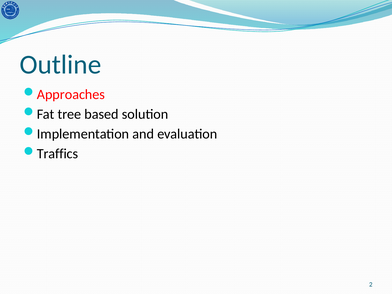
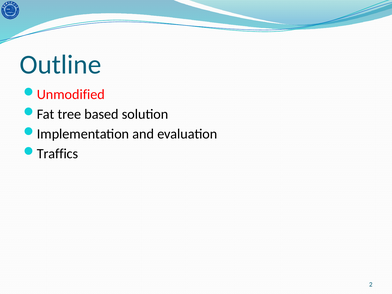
Approaches: Approaches -> Unmodified (71, 94)
